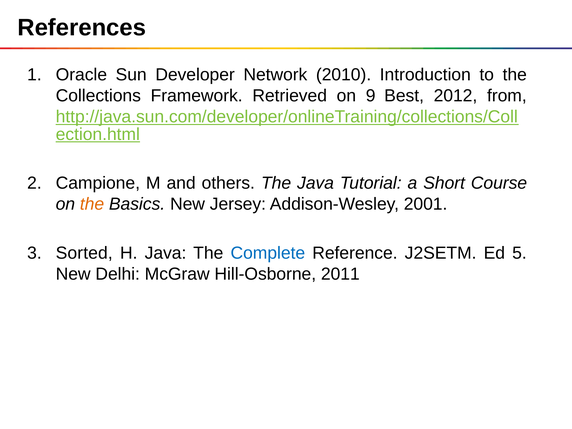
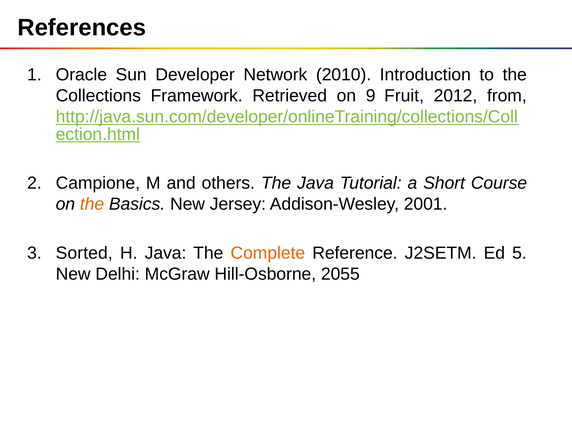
Best: Best -> Fruit (404, 96)
Complete colour: blue -> orange (268, 253)
2011: 2011 -> 2055 (340, 274)
